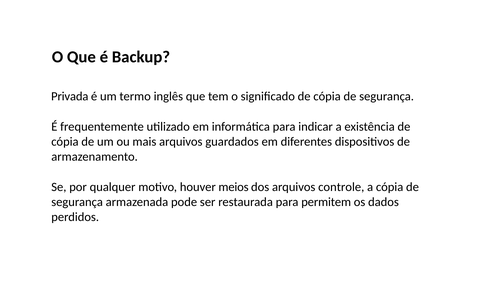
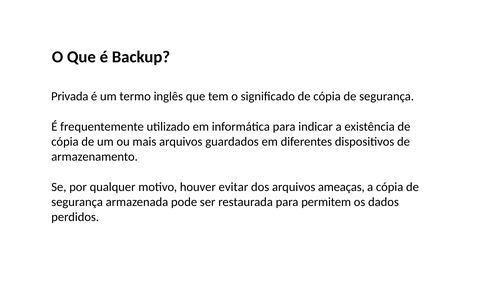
meios: meios -> evitar (233, 187)
controle: controle -> ameaças (341, 187)
